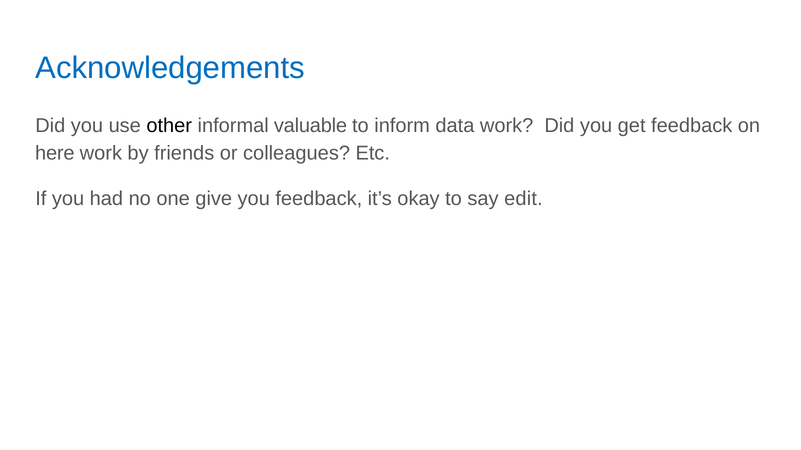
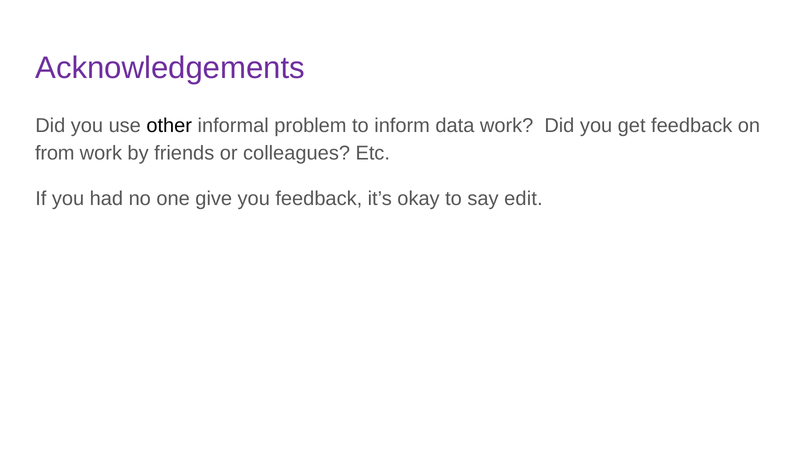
Acknowledgements colour: blue -> purple (170, 68)
valuable: valuable -> problem (310, 126)
here: here -> from (55, 154)
